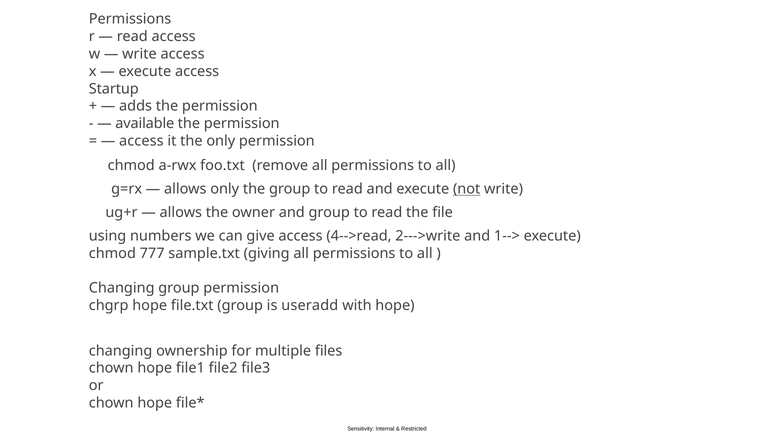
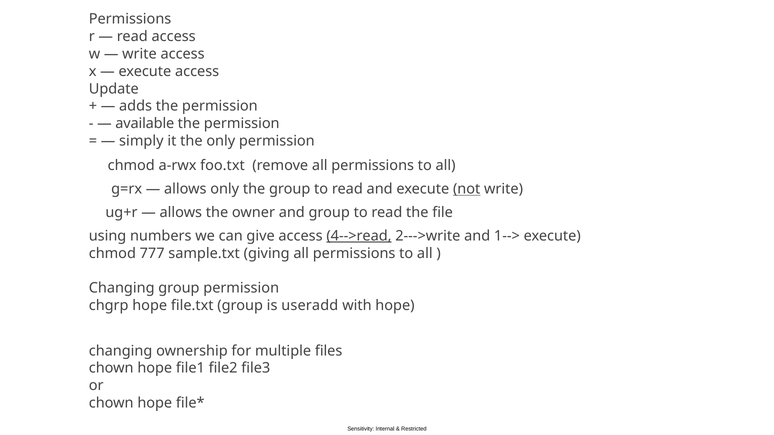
Startup: Startup -> Update (114, 89)
access: access -> simply (141, 141)
4-->read underline: none -> present (359, 236)
